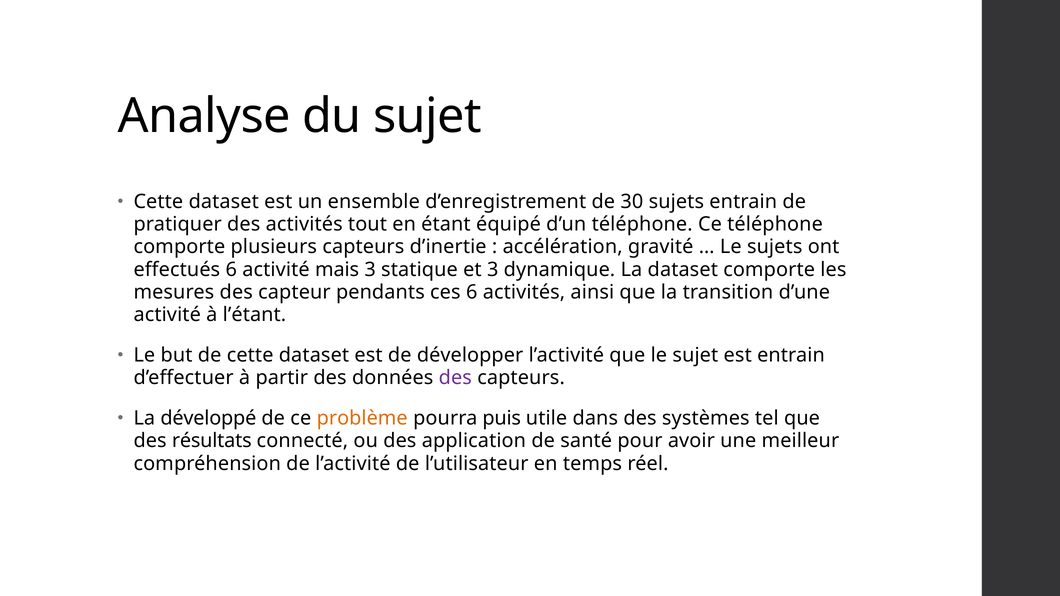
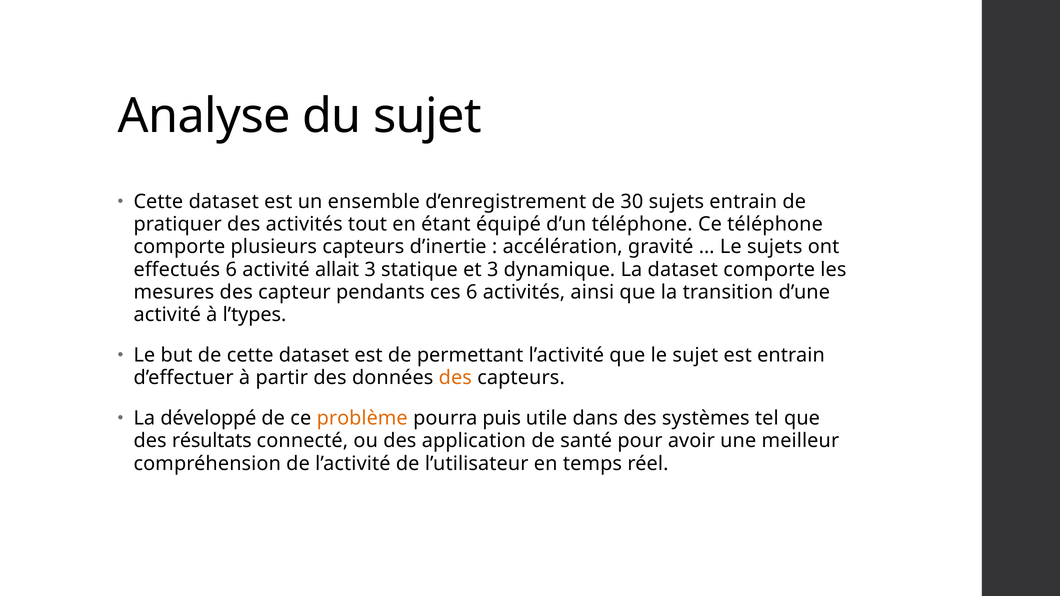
mais: mais -> allait (337, 270)
l’étant: l’étant -> l’types (255, 315)
développer: développer -> permettant (470, 355)
des colour: purple -> orange (455, 378)
